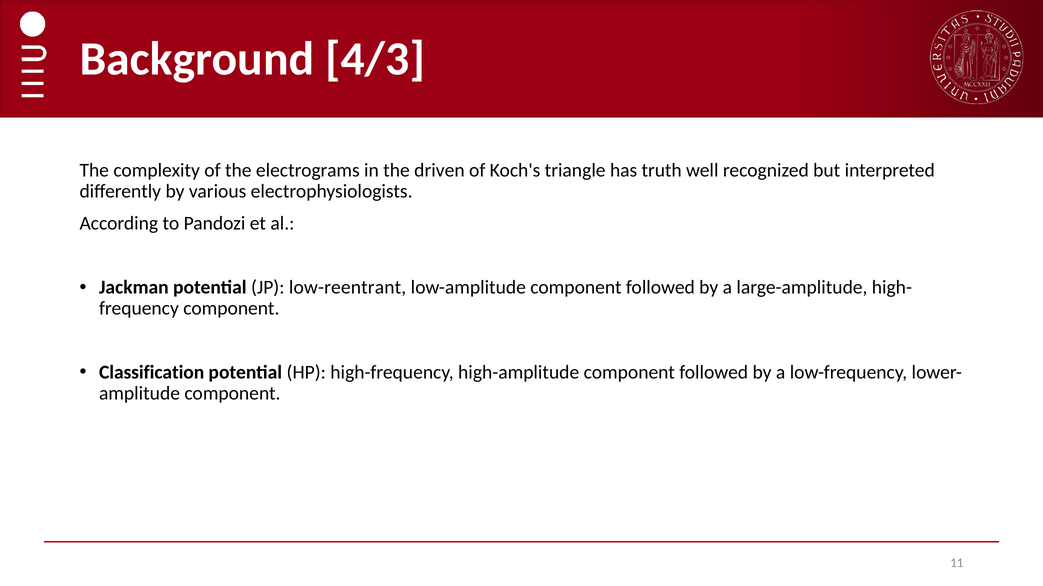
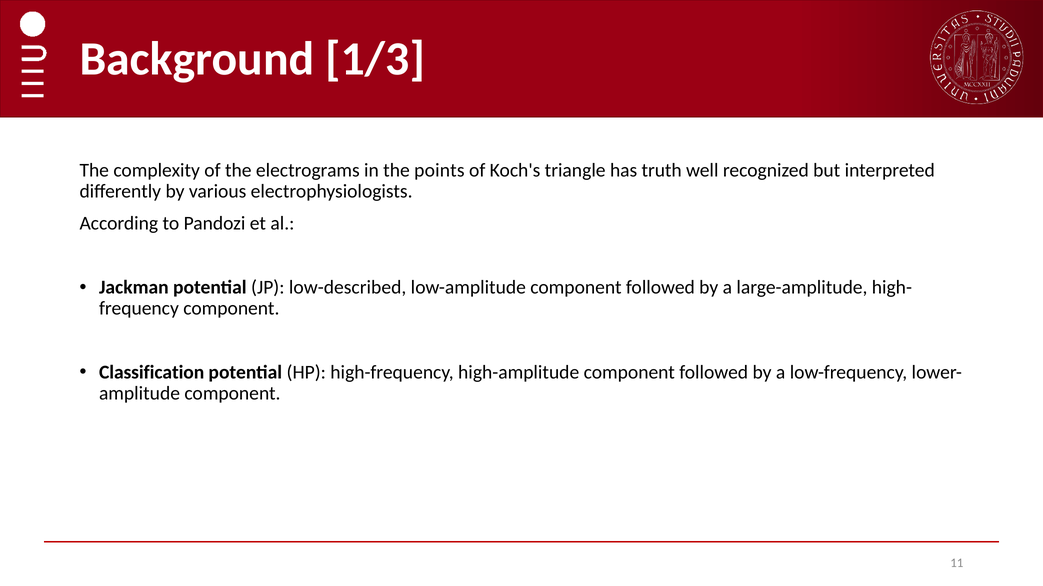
4/3: 4/3 -> 1/3 (375, 59)
driven: driven -> points (439, 171)
low-reentrant: low-reentrant -> low-described (348, 288)
